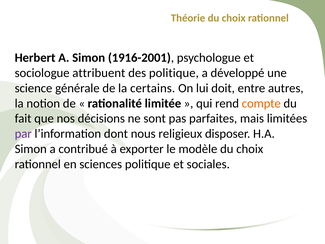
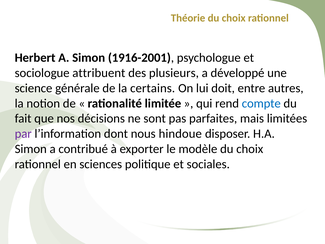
des politique: politique -> plusieurs (174, 73)
compte colour: orange -> blue (261, 103)
religieux: religieux -> hindoue (180, 134)
